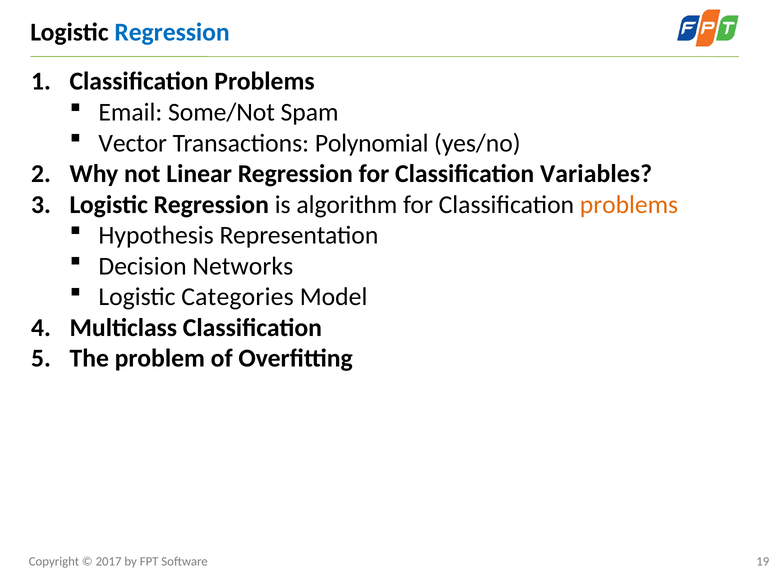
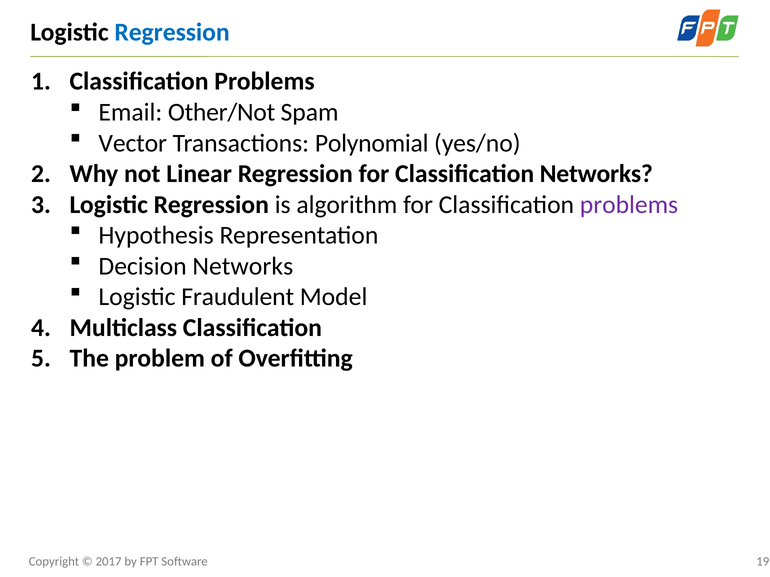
Some/Not: Some/Not -> Other/Not (222, 112)
Classification Variables: Variables -> Networks (596, 174)
problems colour: orange -> purple (629, 205)
Categories: Categories -> Fraudulent (238, 297)
